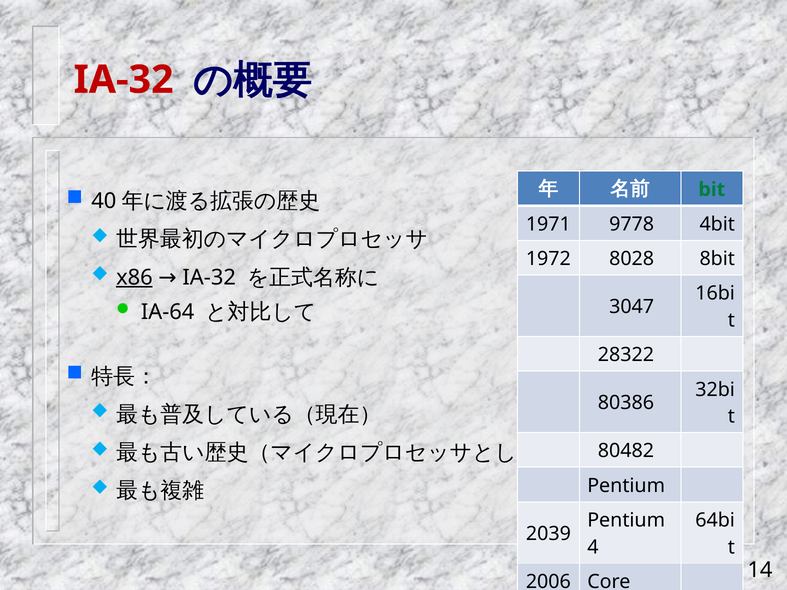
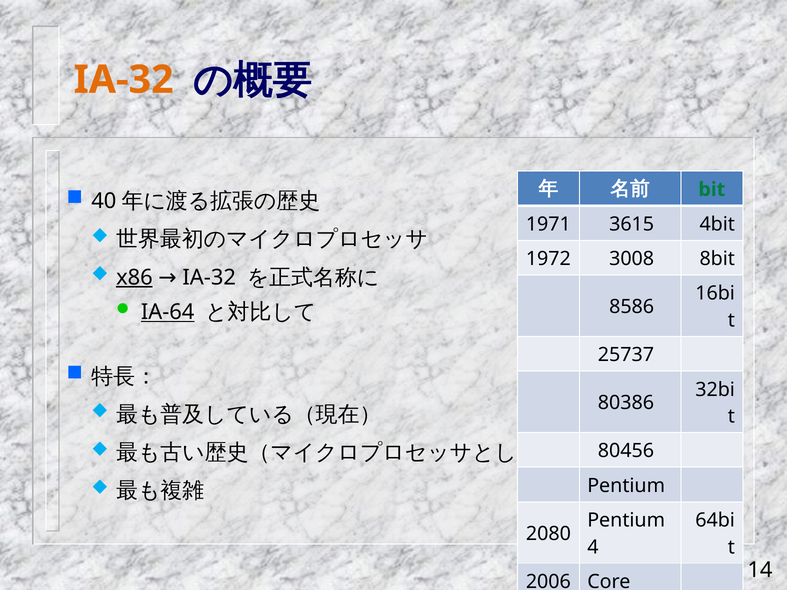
IA-32 colour: red -> orange (124, 80)
9778: 9778 -> 3615 (632, 224)
8028: 8028 -> 3008 (632, 259)
3047: 3047 -> 8586 (632, 307)
IA-64 underline: none -> present (168, 312)
28322: 28322 -> 25737 (626, 355)
80482: 80482 -> 80456 (626, 451)
2039: 2039 -> 2080 (548, 534)
